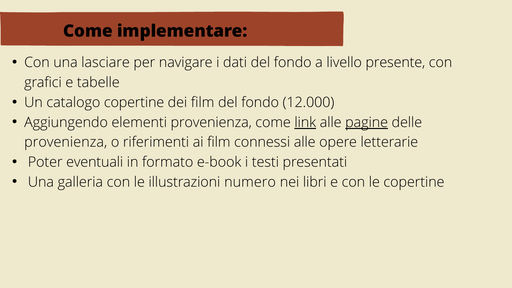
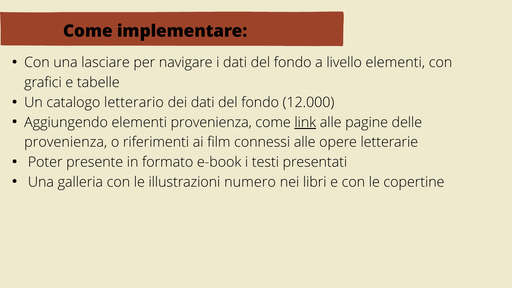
livello presente: presente -> elementi (395, 63)
catalogo copertine: copertine -> letterario (134, 102)
dei film: film -> dati (203, 102)
pagine underline: present -> none (367, 122)
eventuali: eventuali -> presente (95, 162)
